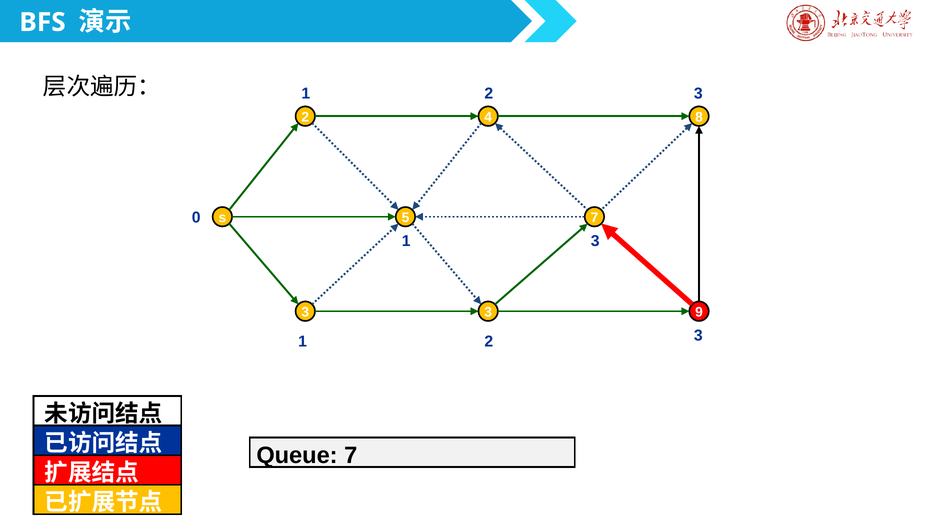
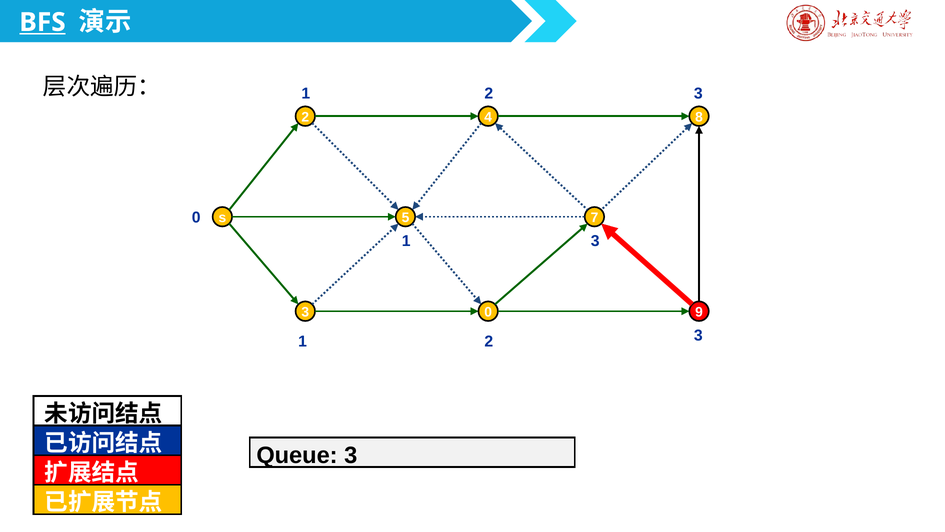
BFS underline: none -> present (43, 22)
3: 3 -> 0 (488, 312)
Queue 7: 7 -> 3 (351, 455)
